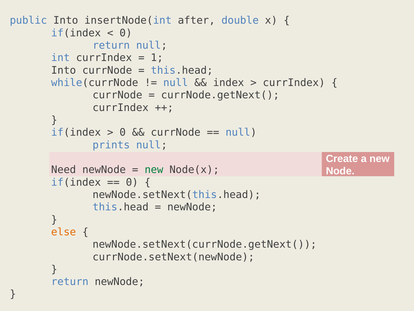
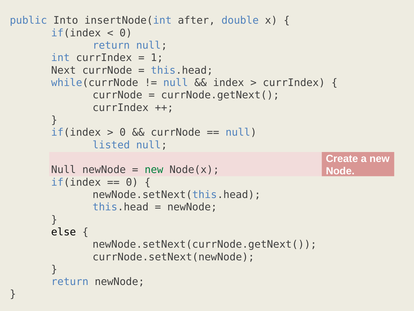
Into: Into -> Next (64, 70)
prints: prints -> listed (111, 145)
Need: Need -> Null (64, 170)
else colour: orange -> black (64, 232)
